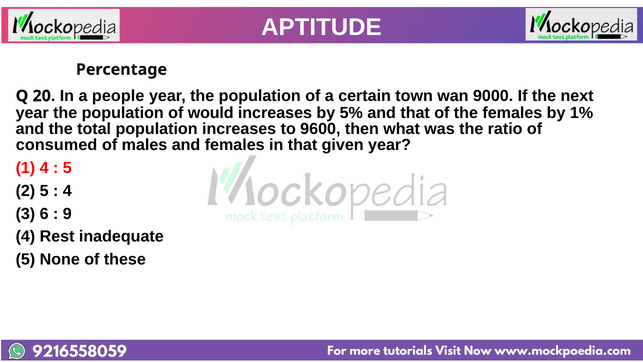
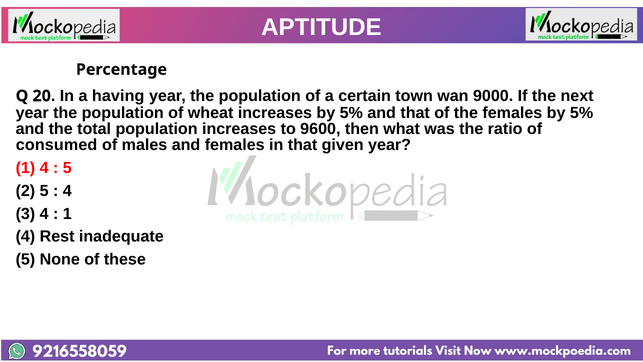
people: people -> having (118, 96)
would: would -> wheat (211, 113)
females by 1%: 1% -> 5% (582, 113)
3 6: 6 -> 4 (44, 214)
9: 9 -> 1 (67, 214)
